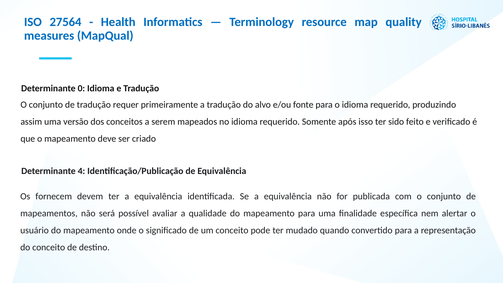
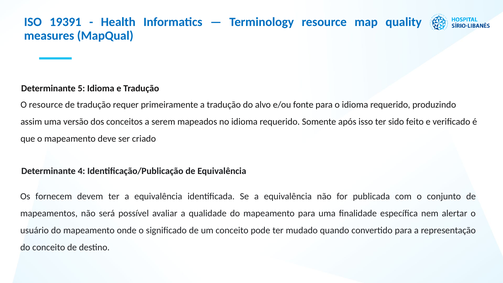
27564: 27564 -> 19391 (66, 22)
0: 0 -> 5 (81, 88)
conjunto: conjunto -> resource (46, 105)
